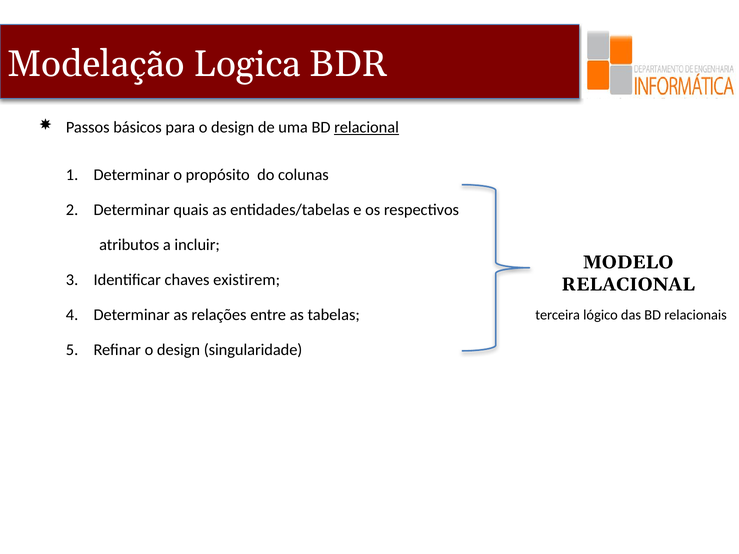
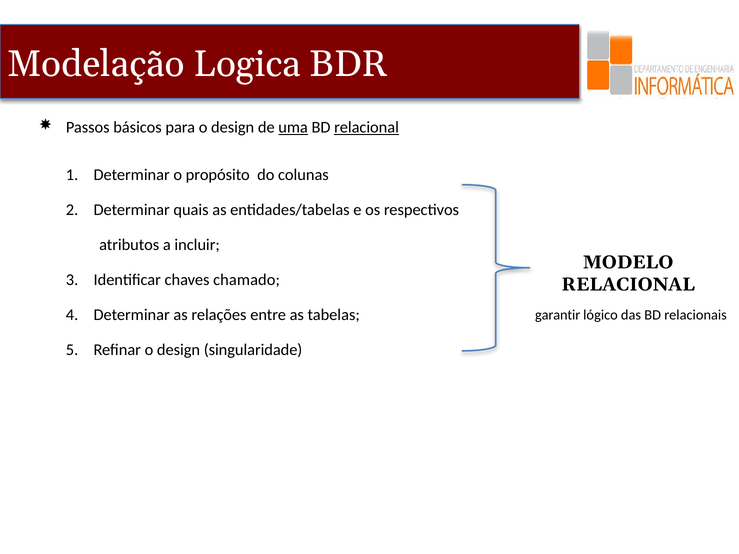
uma underline: none -> present (293, 127)
existirem: existirem -> chamado (247, 280)
terceira: terceira -> garantir (558, 315)
